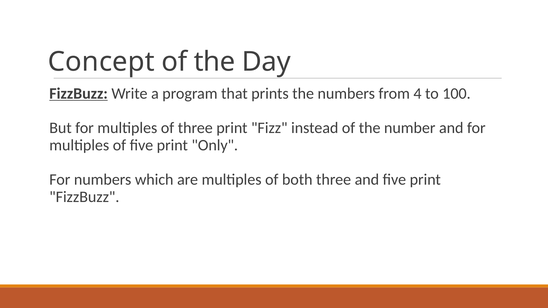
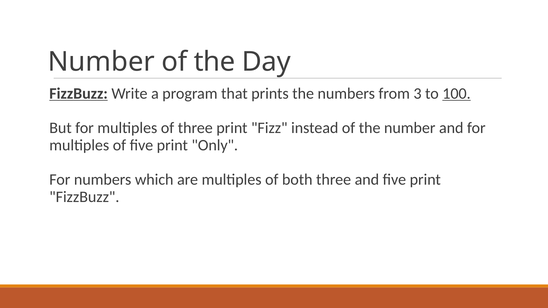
Concept: Concept -> Number (101, 62)
4: 4 -> 3 (418, 94)
100 underline: none -> present (456, 94)
